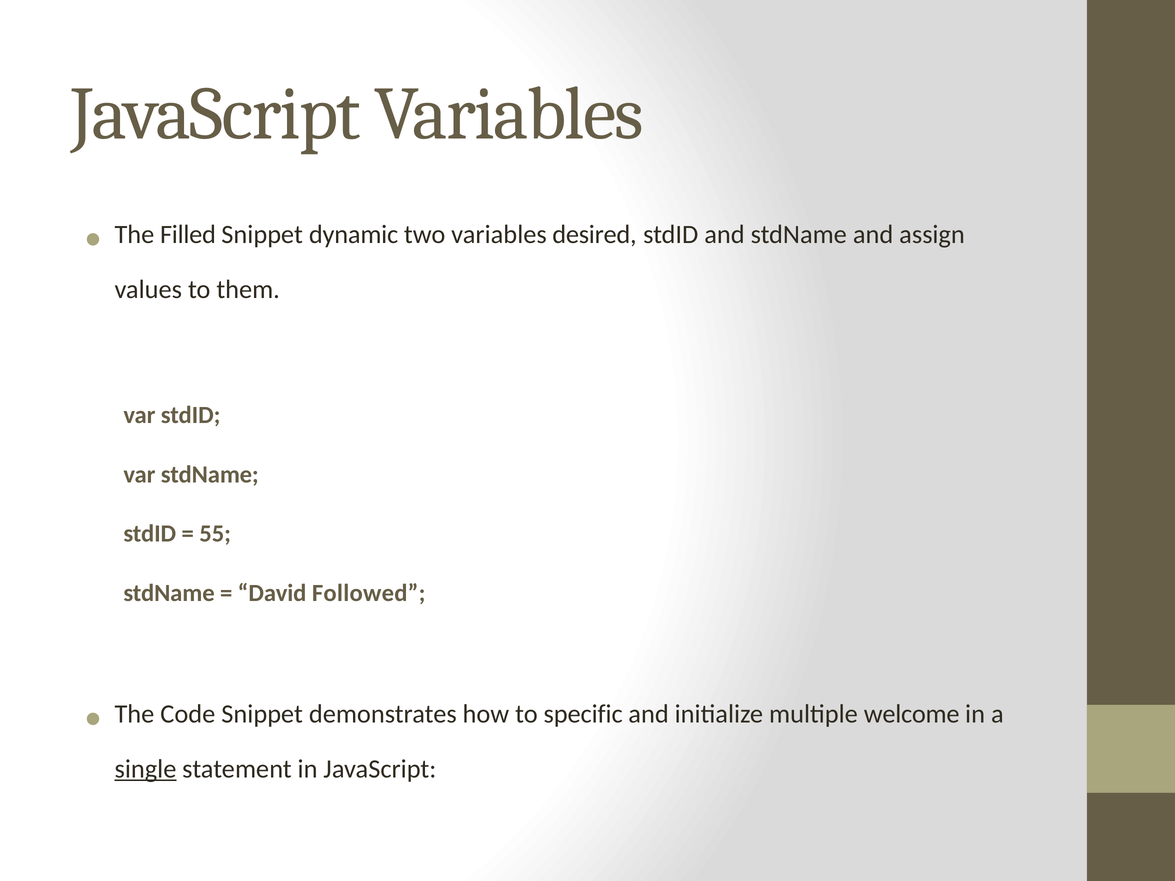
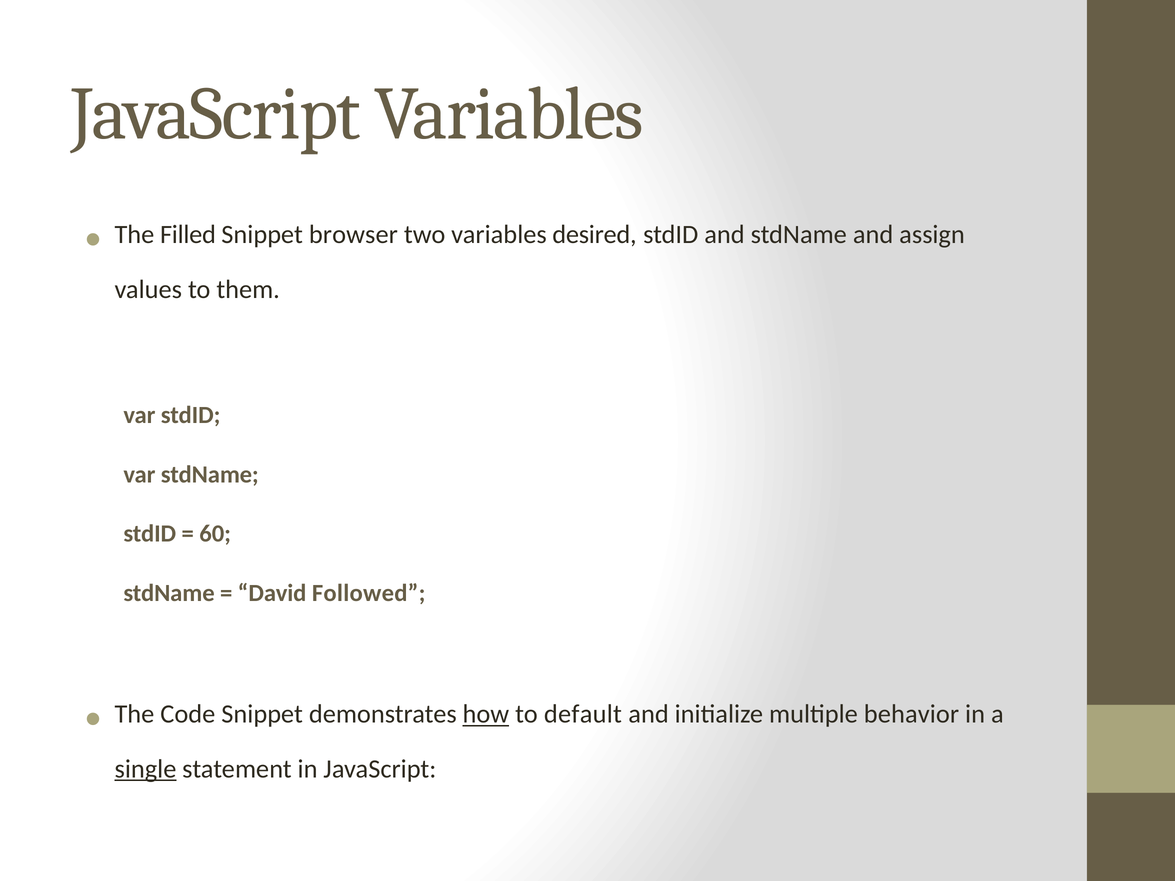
dynamic: dynamic -> browser (353, 235)
55: 55 -> 60 (215, 534)
how underline: none -> present (486, 714)
specific: specific -> default (583, 714)
welcome: welcome -> behavior (911, 714)
